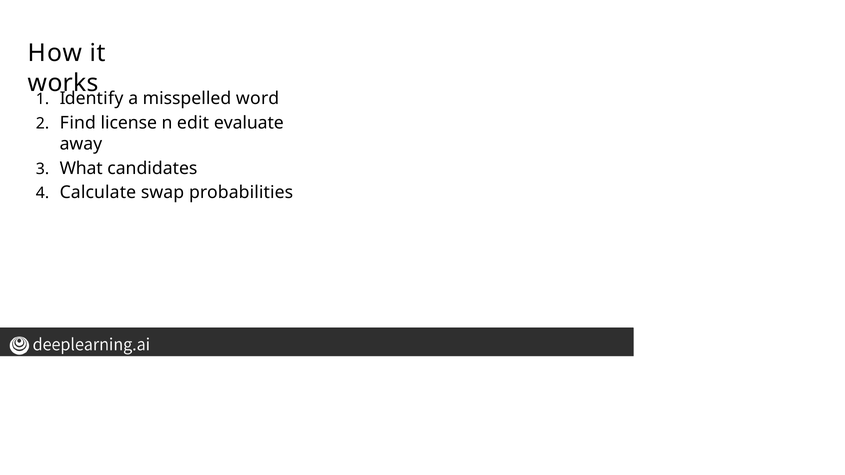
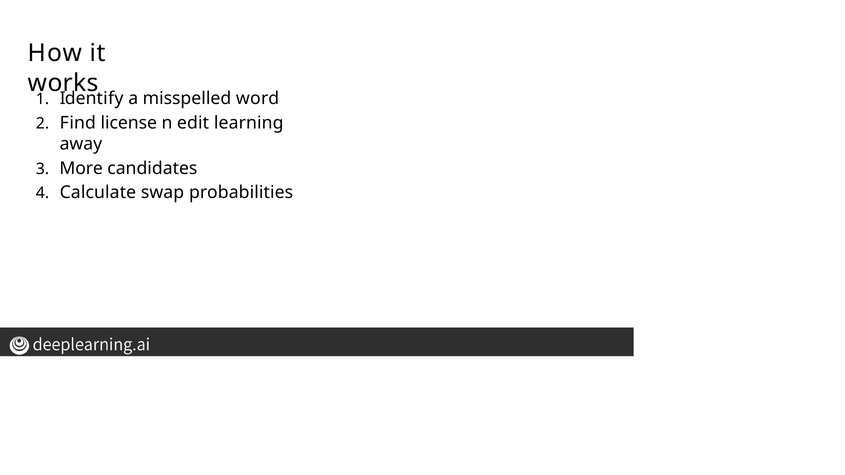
evaluate: evaluate -> learning (249, 123)
What: What -> More (81, 168)
